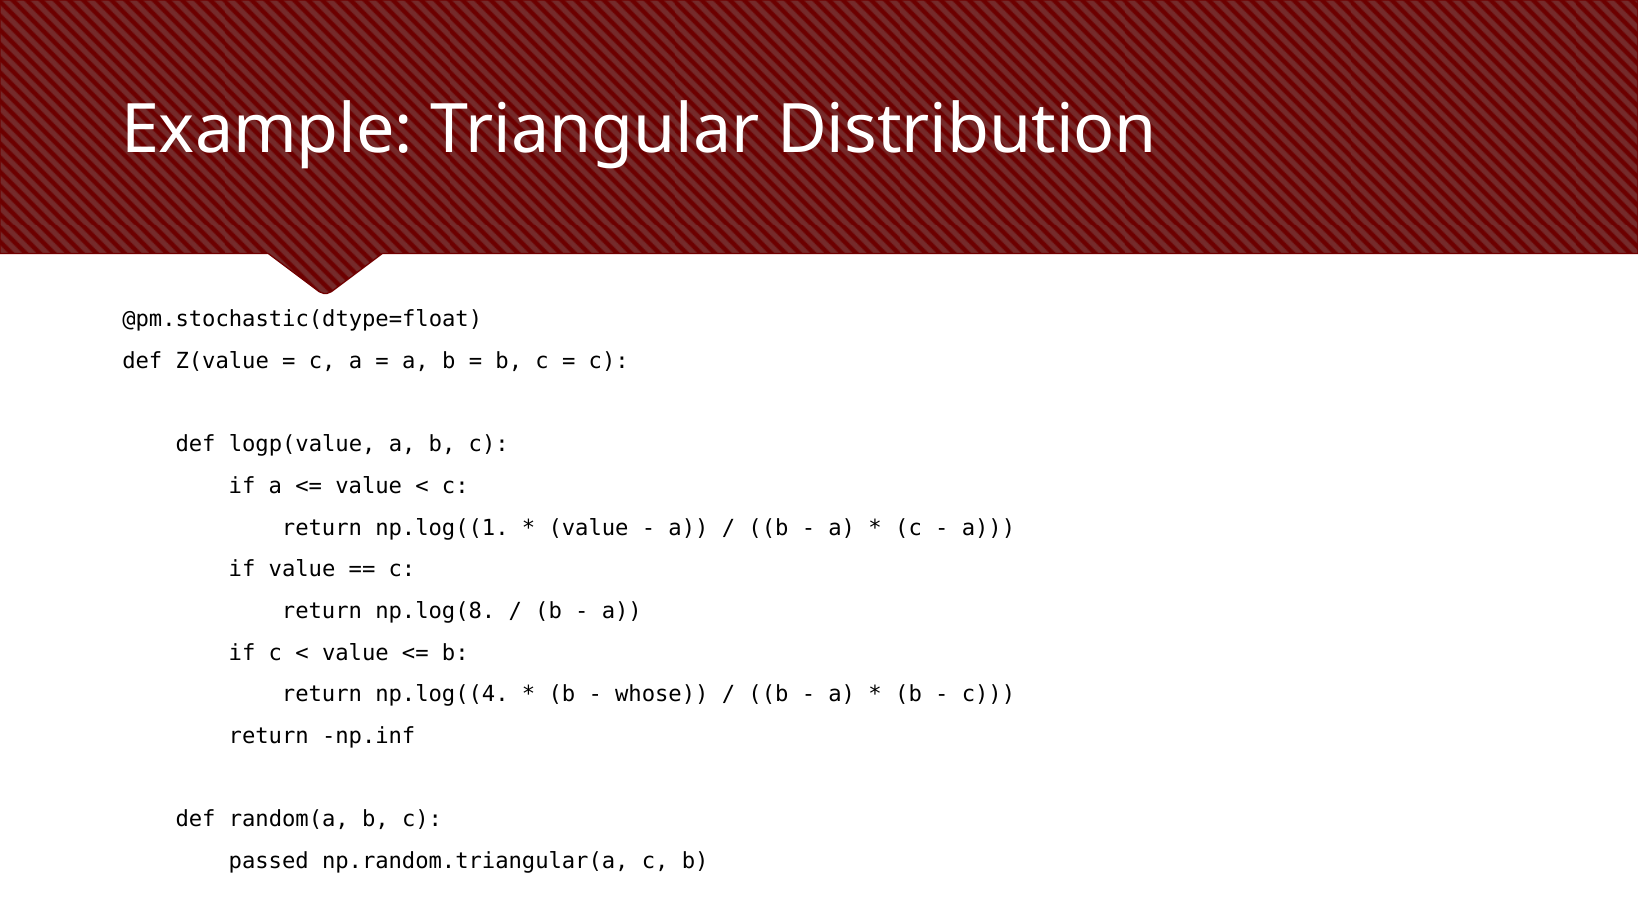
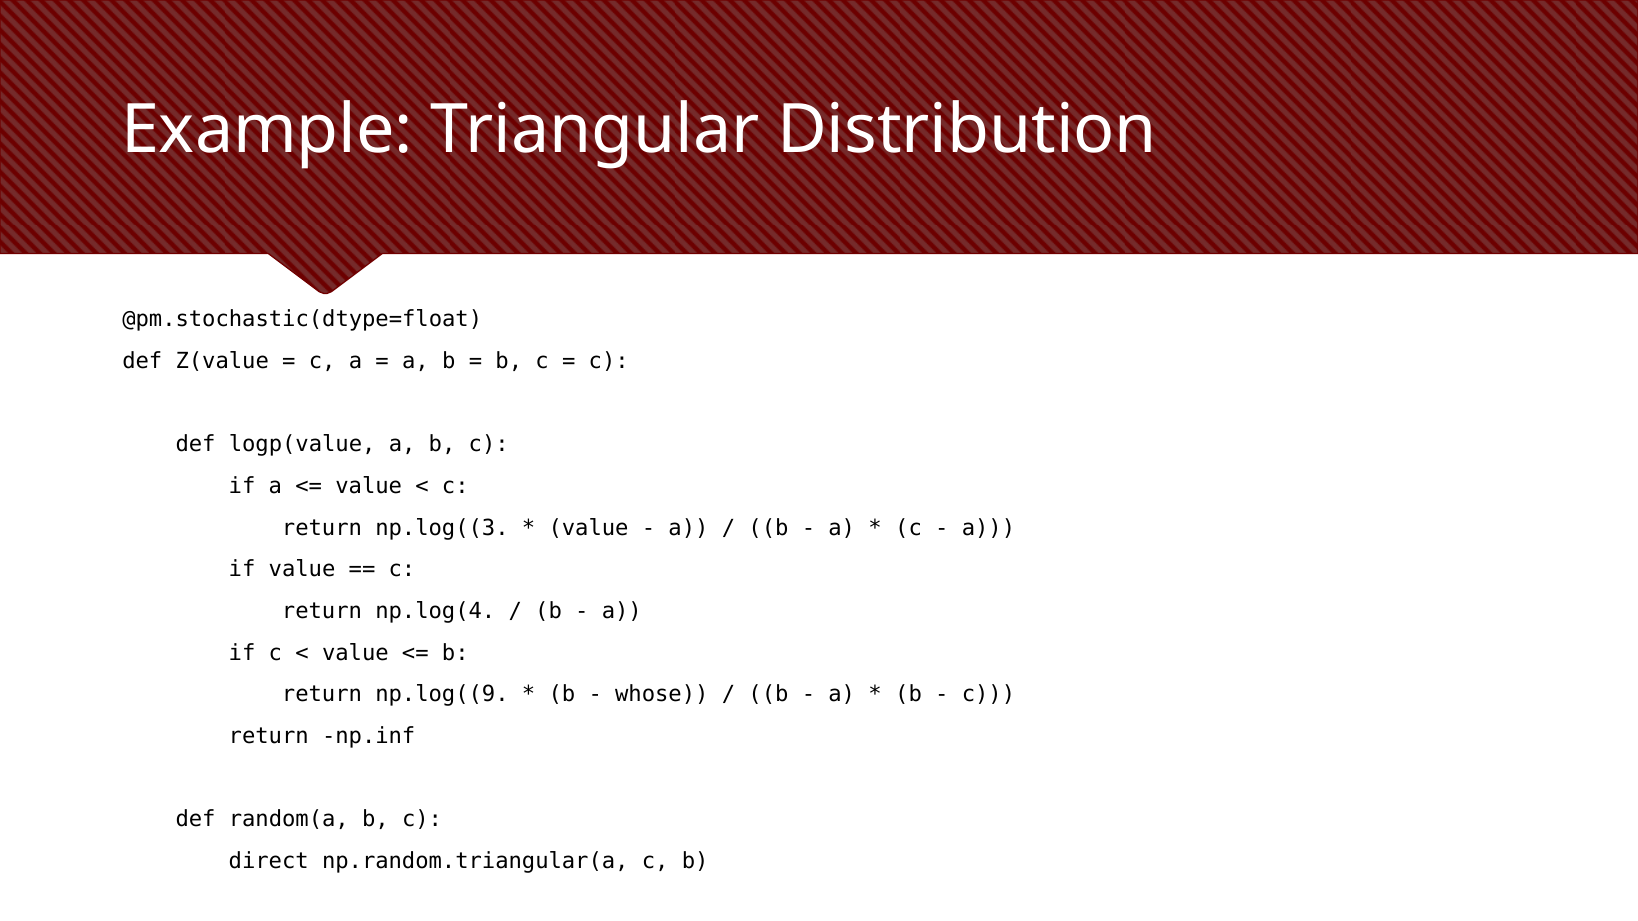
np.log((1: np.log((1 -> np.log((3 (442, 528)
np.log(8: np.log(8 -> np.log(4 (435, 611)
np.log((4: np.log((4 -> np.log((9 (442, 695)
passed: passed -> direct (269, 862)
